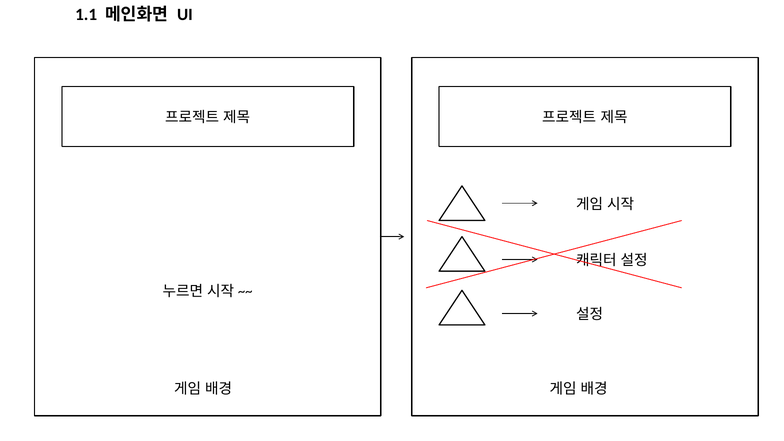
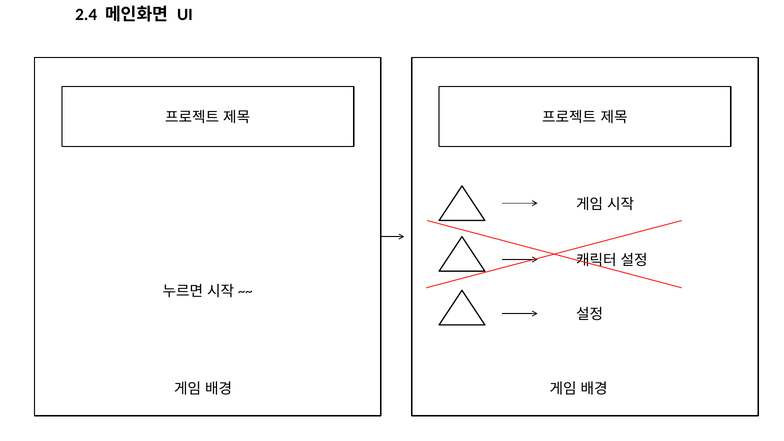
1.1: 1.1 -> 2.4 (86, 14)
